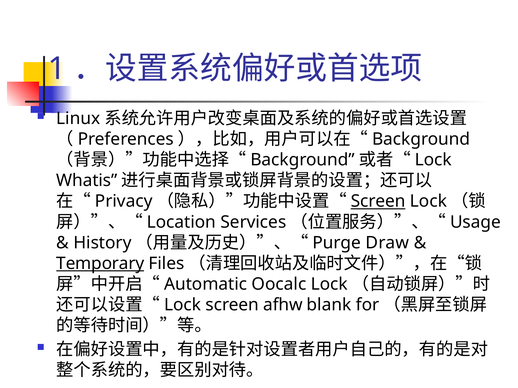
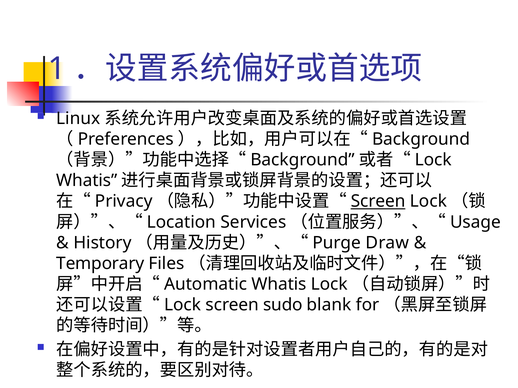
Temporary underline: present -> none (100, 264)
Oocalc: Oocalc -> Whatis (279, 284)
afhw: afhw -> sudo (283, 305)
